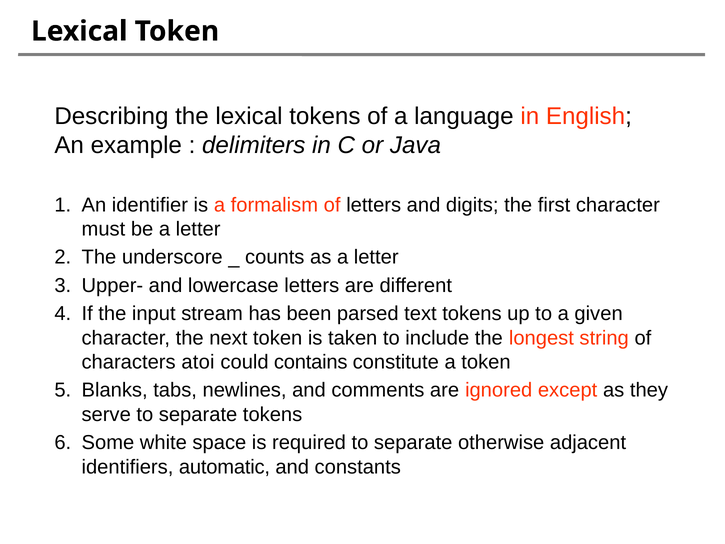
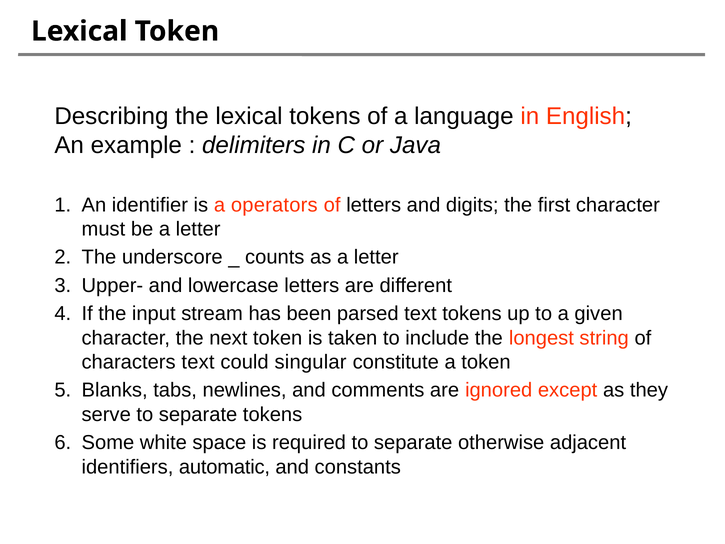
formalism: formalism -> operators (274, 205)
characters atoi: atoi -> text (198, 362)
contains: contains -> singular (311, 362)
